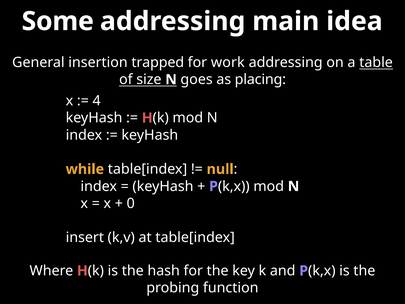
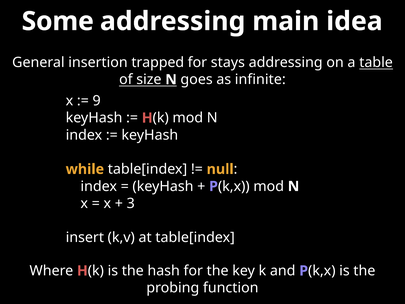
work: work -> stays (228, 62)
placing: placing -> infinite (260, 80)
4: 4 -> 9 (97, 101)
0: 0 -> 3 (131, 203)
